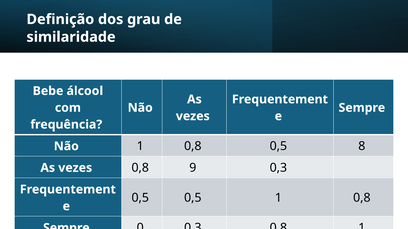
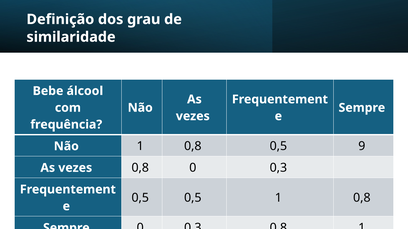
8: 8 -> 9 (362, 146)
0,8 9: 9 -> 0 (193, 168)
